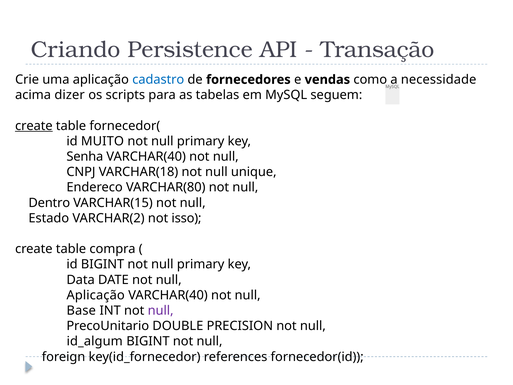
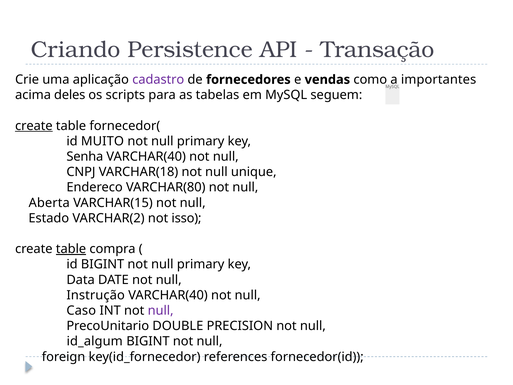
cadastro colour: blue -> purple (158, 80)
necessidade: necessidade -> importantes (439, 80)
dizer: dizer -> deles (70, 95)
Dentro: Dentro -> Aberta (49, 203)
table underline: none -> present (71, 249)
Aplicação: Aplicação -> Instrução (96, 295)
Base: Base -> Caso (81, 310)
